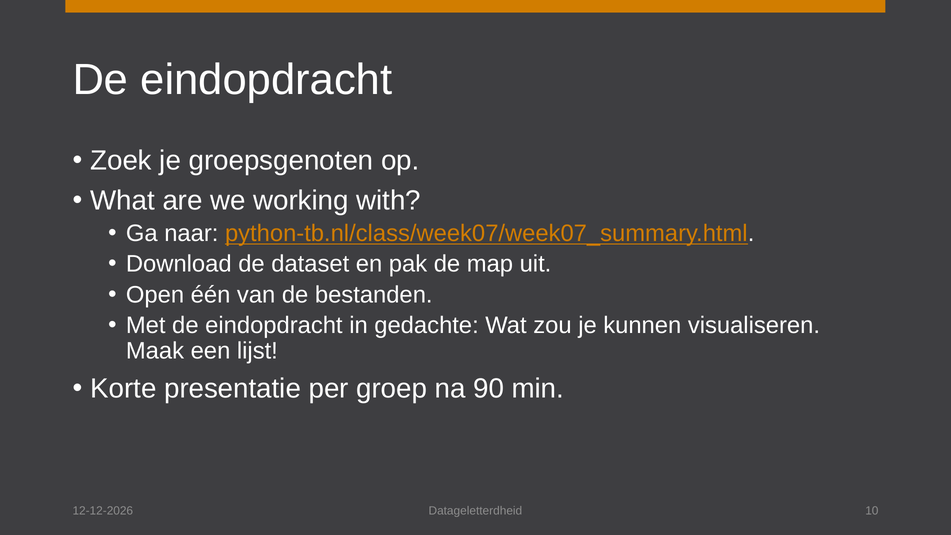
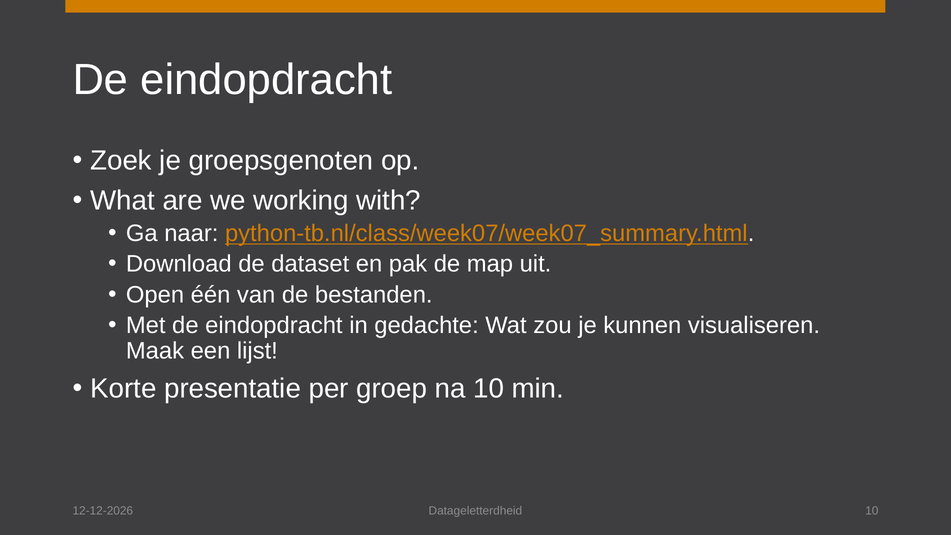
na 90: 90 -> 10 (489, 389)
